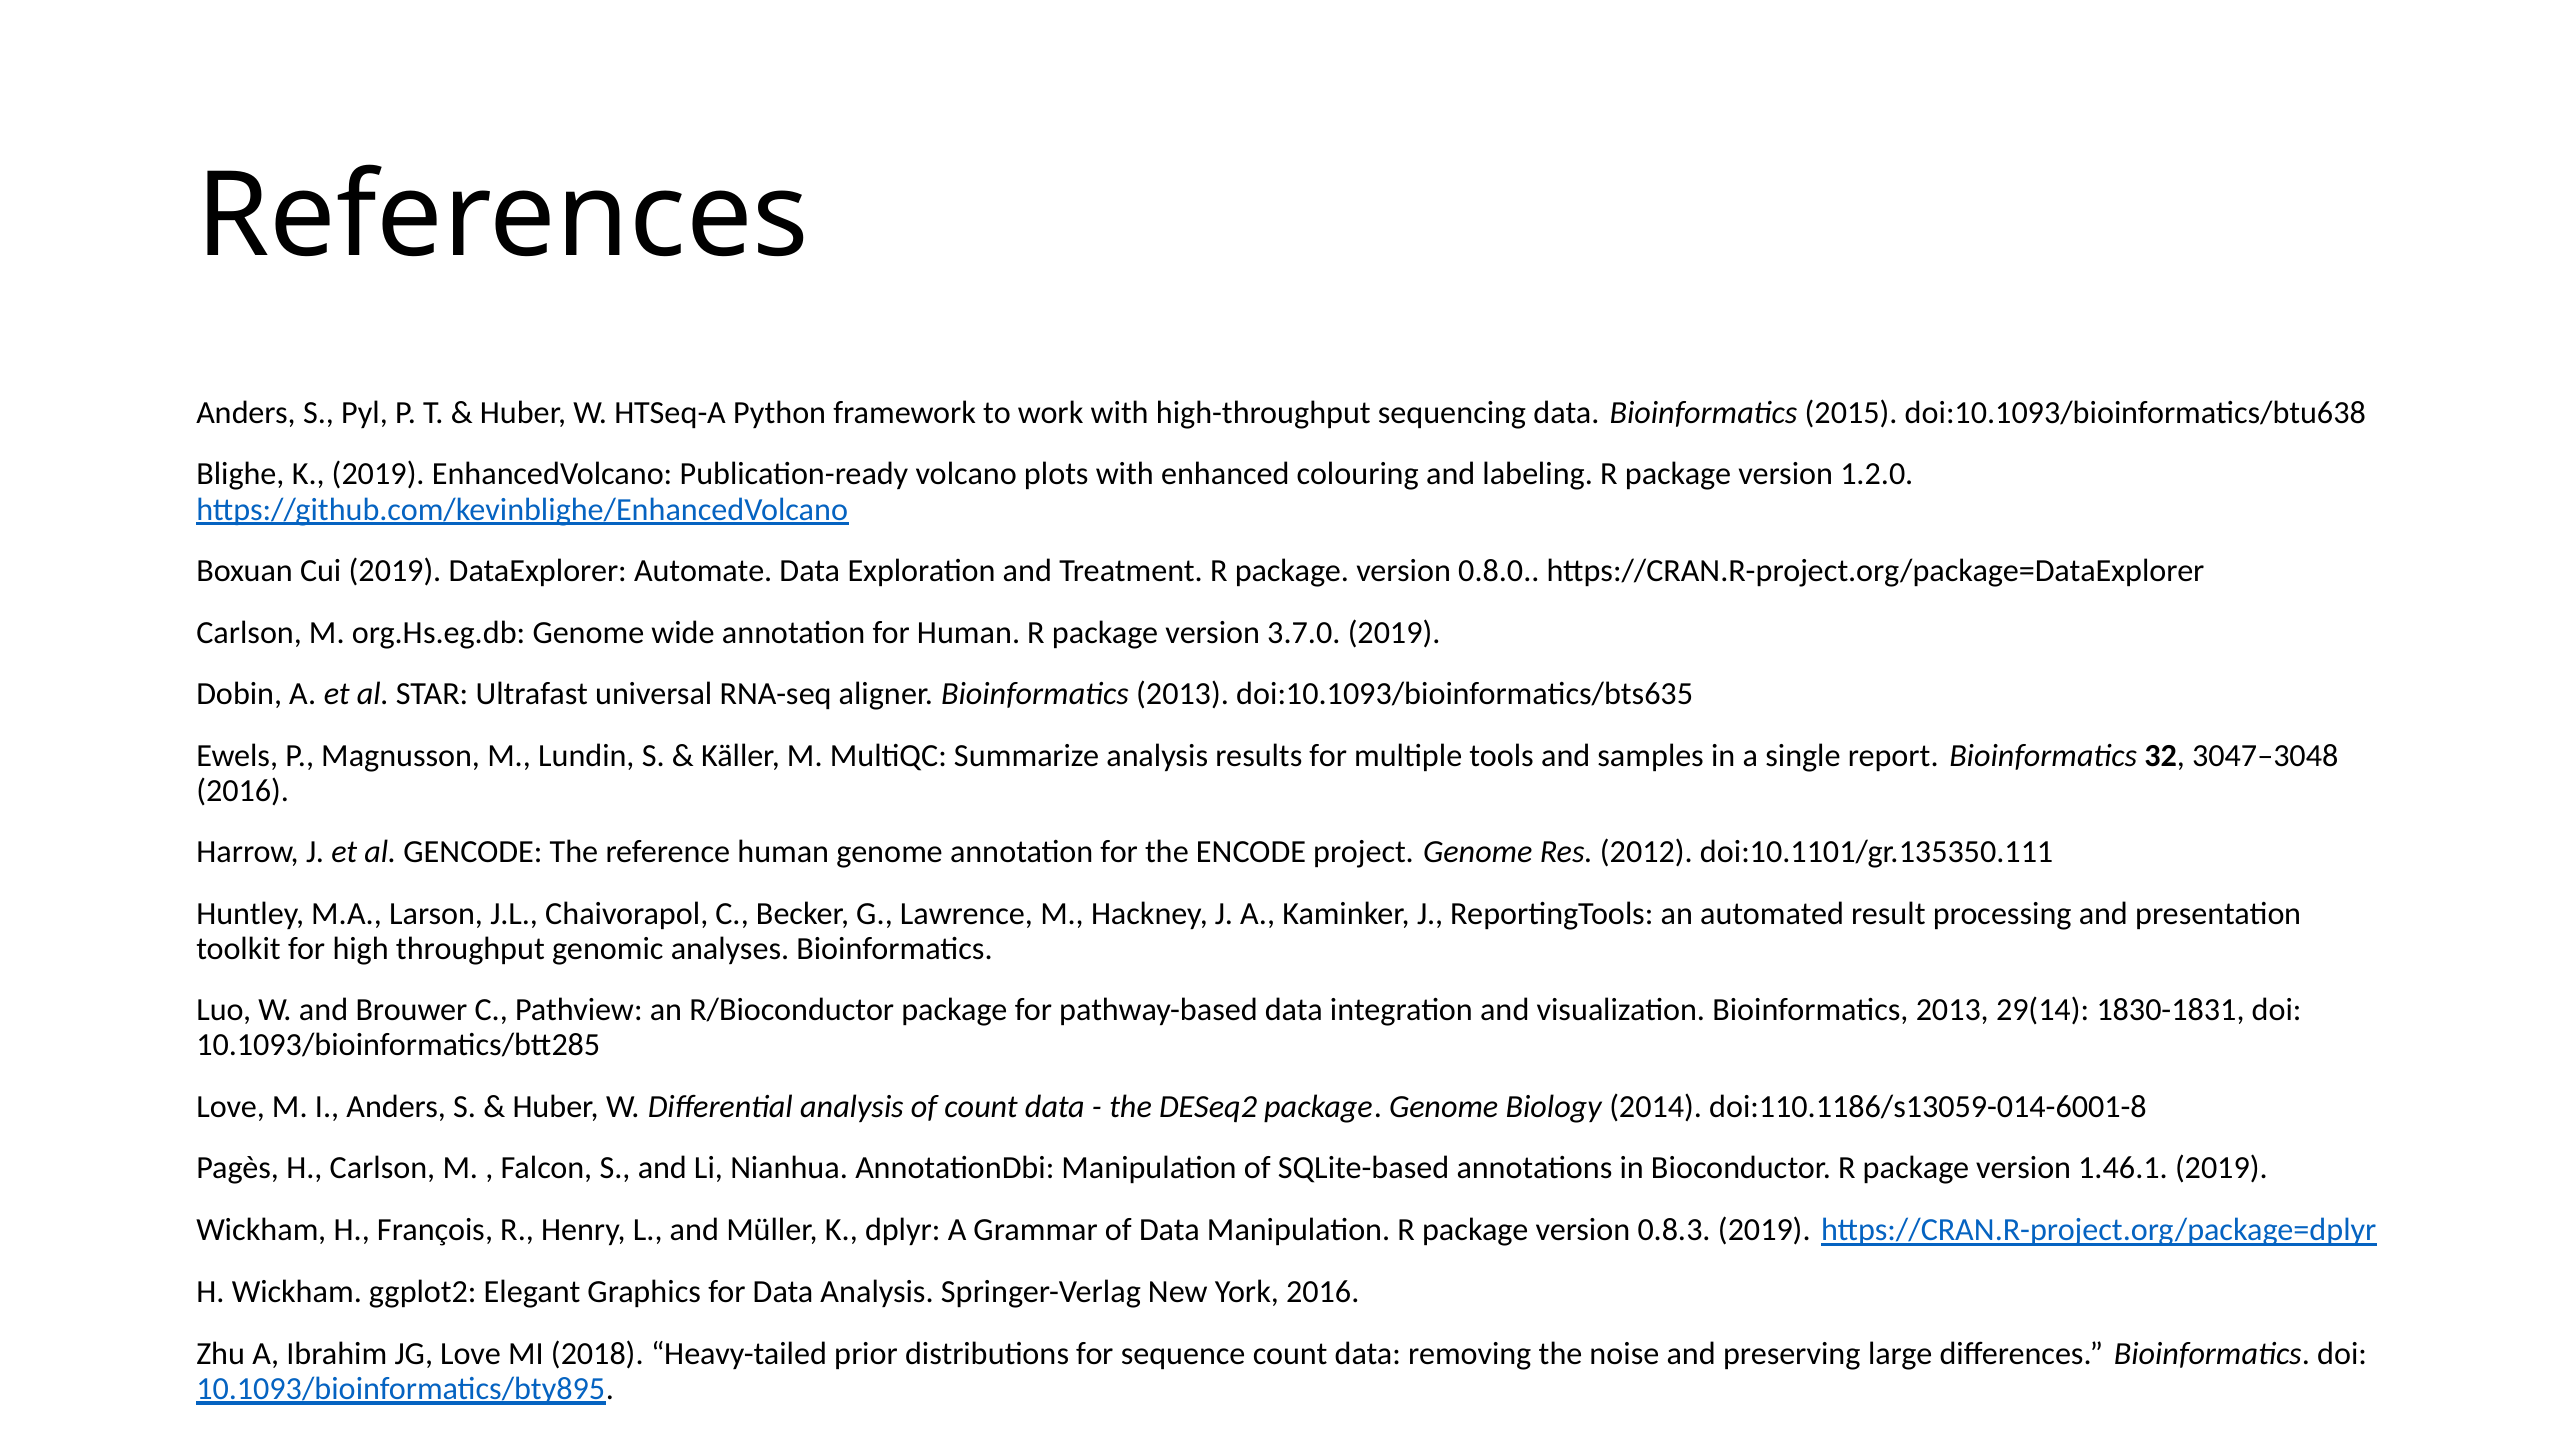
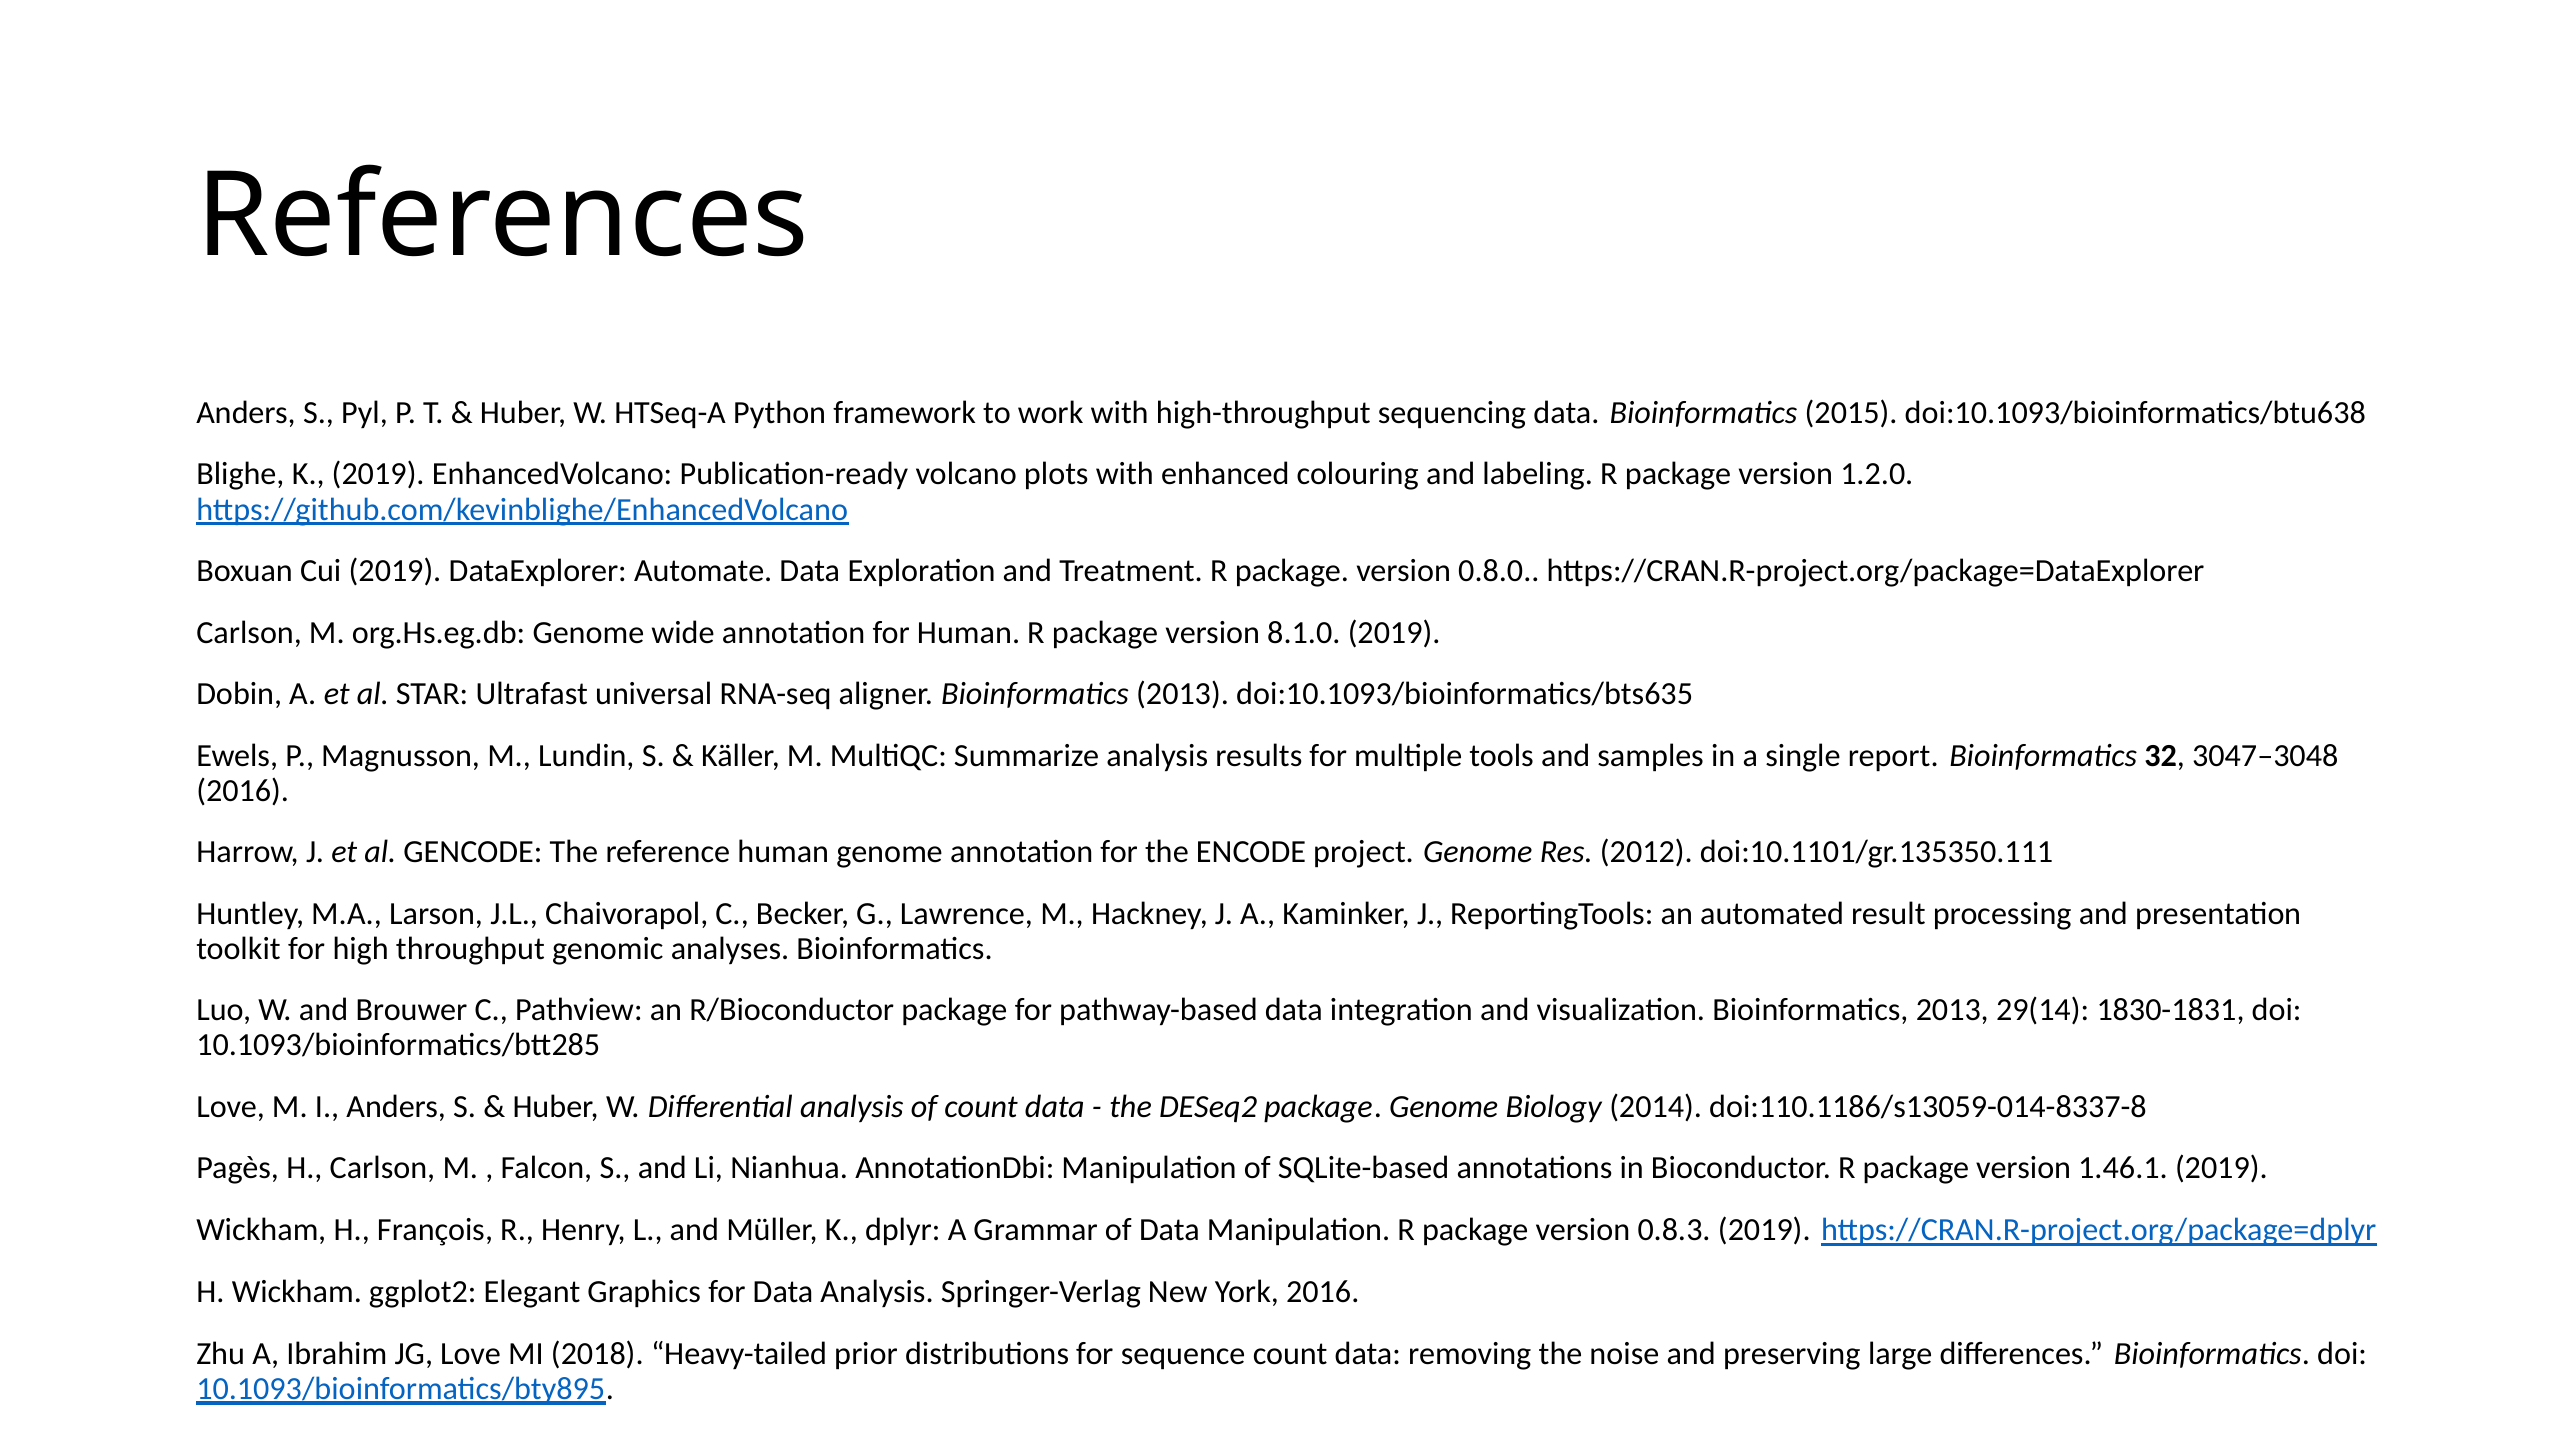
3.7.0: 3.7.0 -> 8.1.0 (1304, 633)
doi:110.1186/s13059-014-6001-8: doi:110.1186/s13059-014-6001-8 -> doi:110.1186/s13059-014-8337-8 (1928, 1107)
